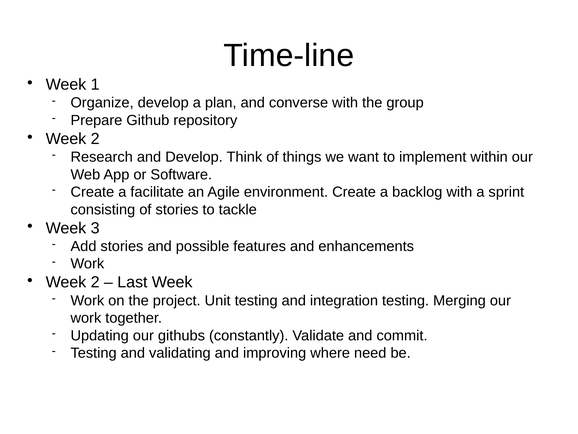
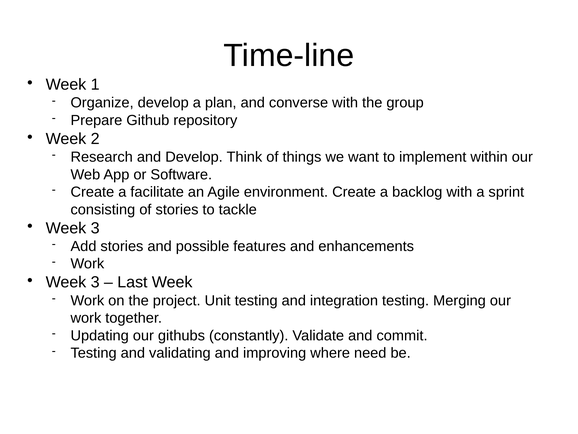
2: 2 -> 3 (95, 282)
